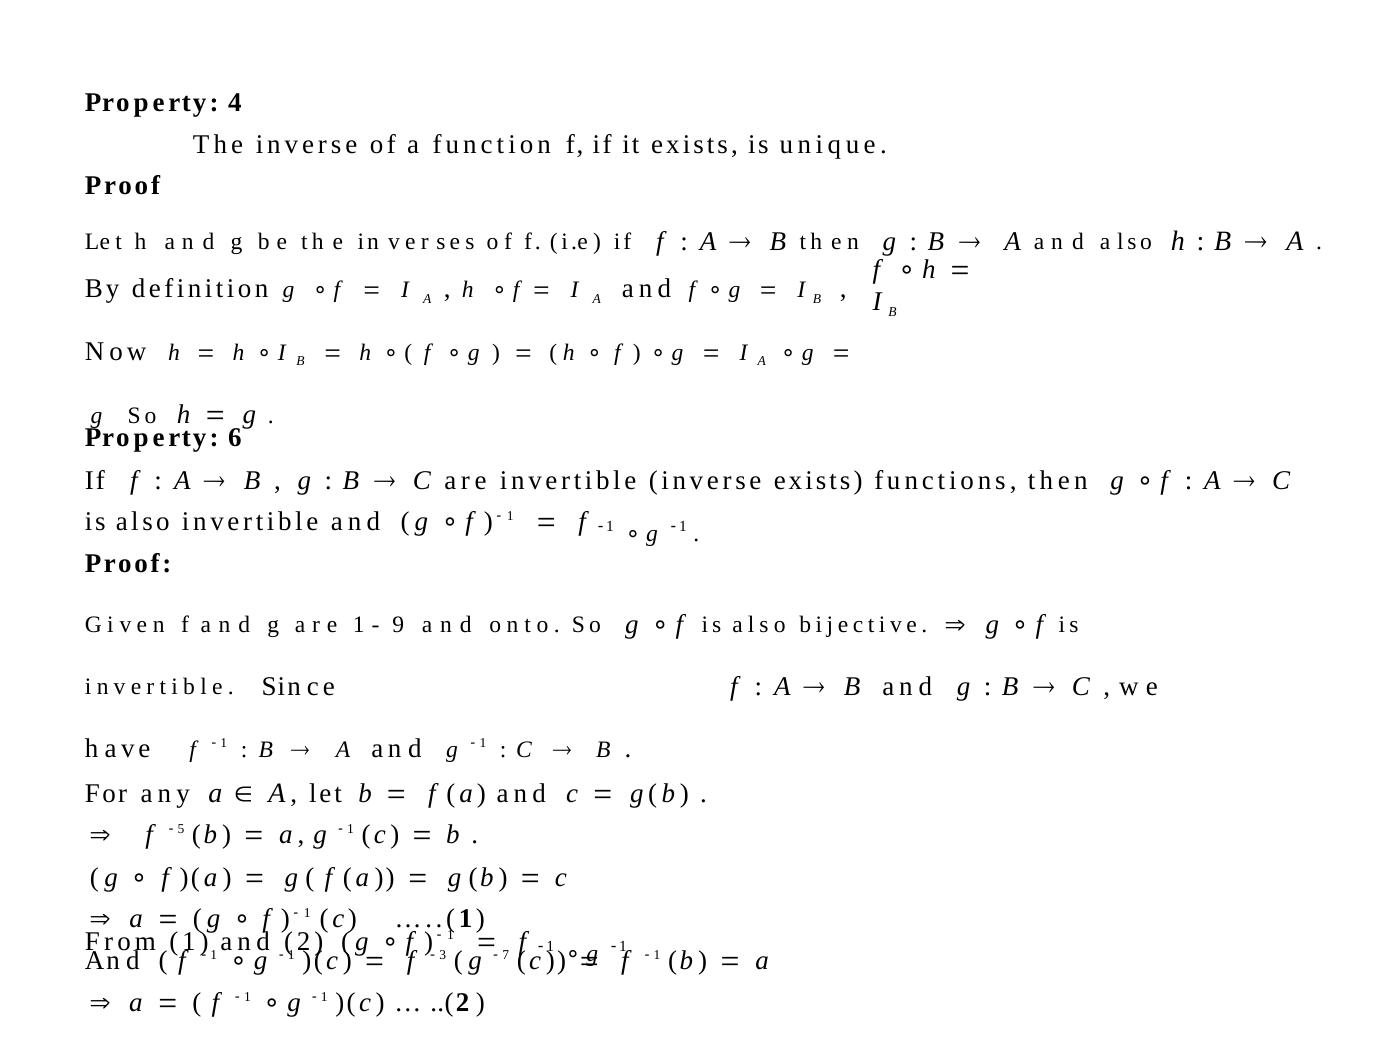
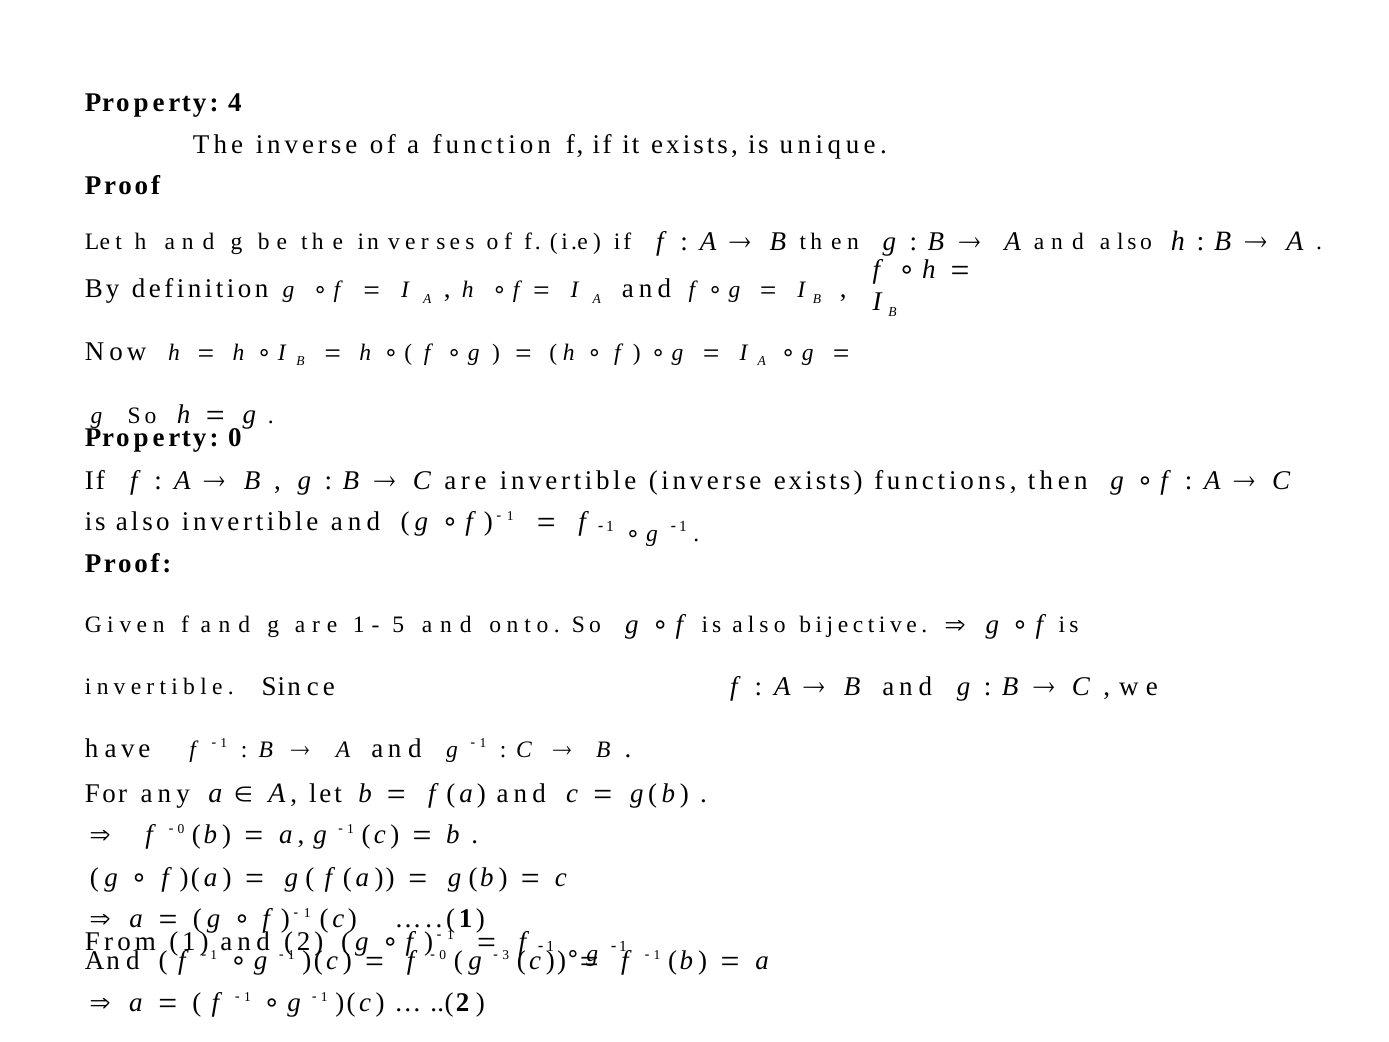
Property 6: 6 -> 0 (235, 438)
9: 9 -> 5 (398, 625)
5: 5 -> 0 (181, 829)
3: 3 -> 0 (443, 954)
7: 7 -> 3 (506, 954)
